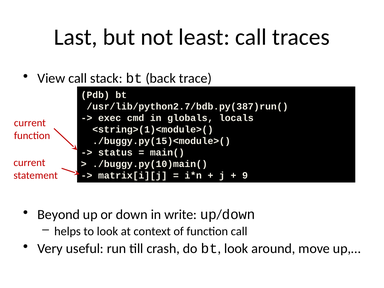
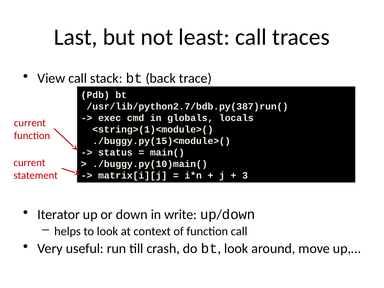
9: 9 -> 3 (245, 175)
Beyond: Beyond -> Iterator (59, 215)
